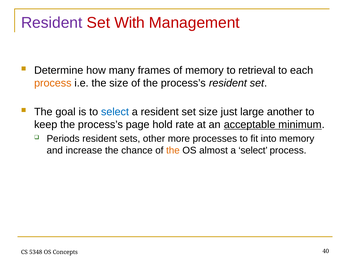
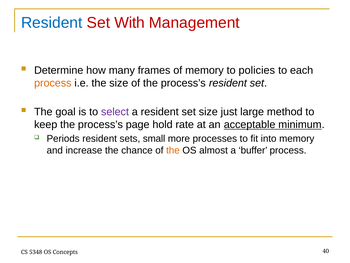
Resident colour: purple -> blue (52, 23)
retrieval: retrieval -> policies (257, 70)
select colour: blue -> purple (115, 112)
another: another -> method (285, 112)
other: other -> small (154, 138)
a select: select -> buffer (253, 150)
